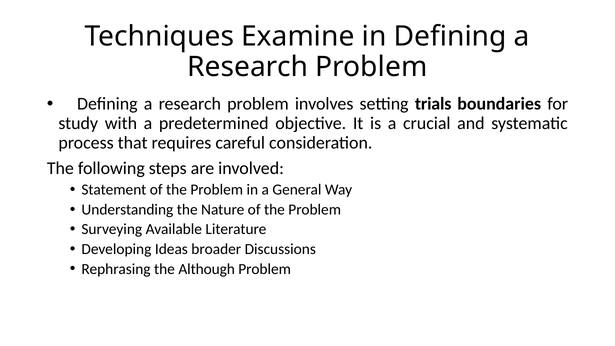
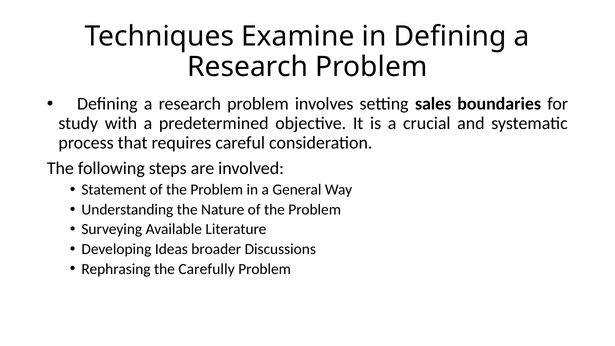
trials: trials -> sales (433, 104)
Although: Although -> Carefully (207, 269)
